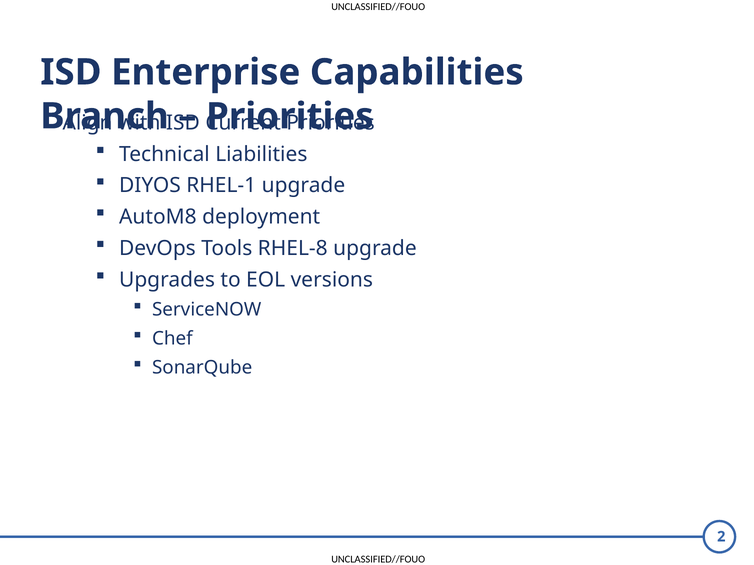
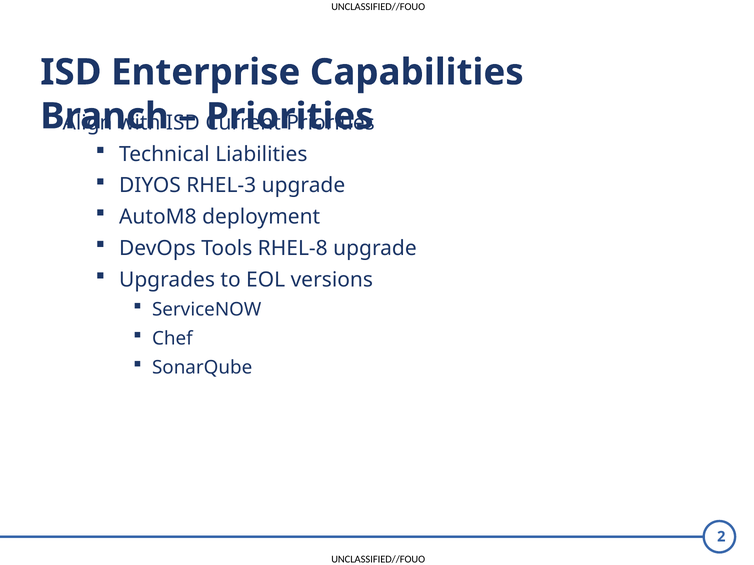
RHEL-1: RHEL-1 -> RHEL-3 (221, 186)
